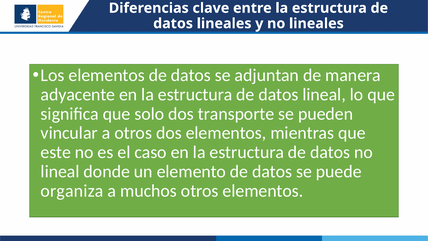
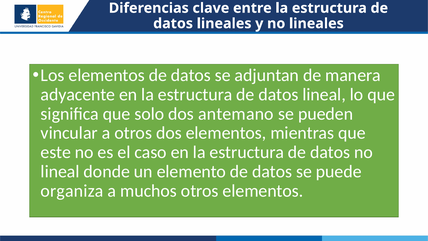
transporte: transporte -> antemano (236, 114)
